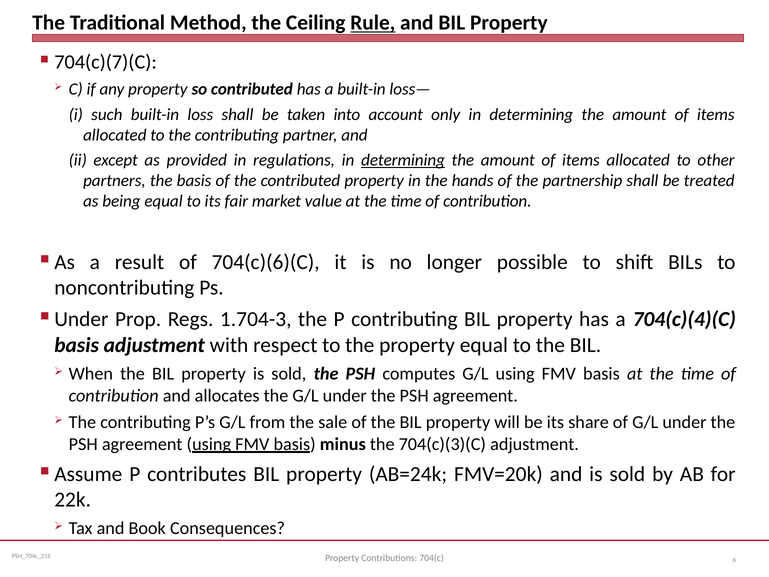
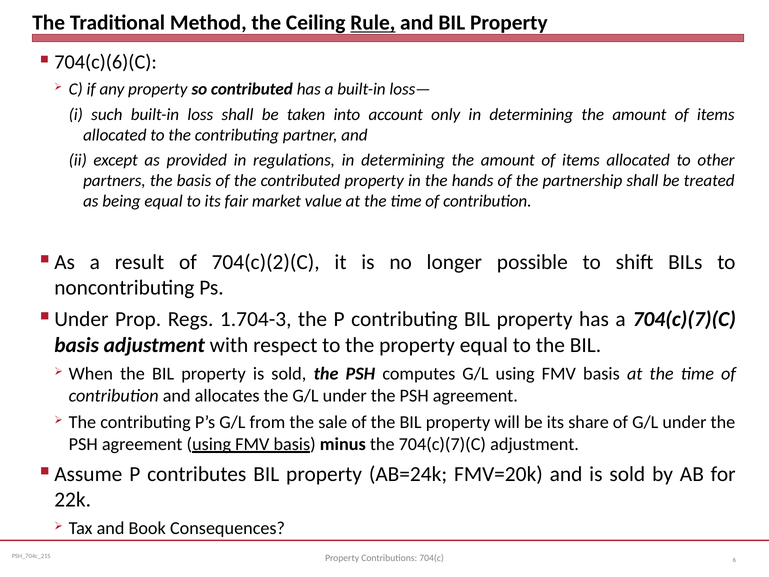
704(c)(7)(C: 704(c)(7)(C -> 704(c)(6)(C (106, 62)
determining underline: present -> none (403, 160)
704(c)(6)(C: 704(c)(6)(C -> 704(c)(2)(C (266, 262)
a 704(c)(4)(C: 704(c)(4)(C -> 704(c)(7)(C (684, 319)
the 704(c)(3)(C: 704(c)(3)(C -> 704(c)(7)(C (442, 444)
